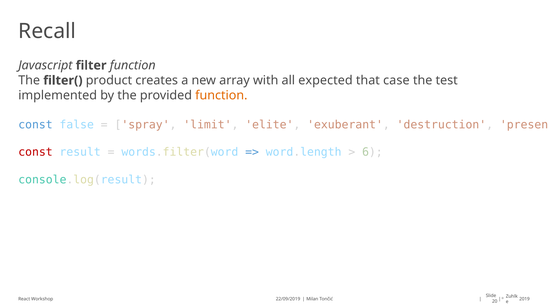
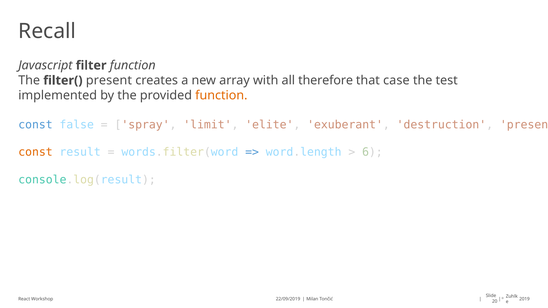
filter( product: product -> present (109, 80)
expected: expected -> therefore (326, 80)
const colour: red -> orange (35, 152)
